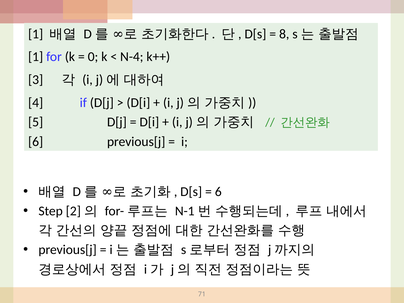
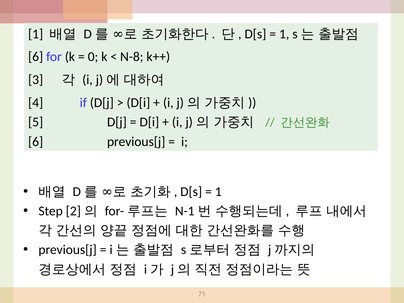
8: 8 -> 1 (284, 34)
1: 1 -> 6 (36, 57)
N-4: N-4 -> N-8 (132, 57)
6: 6 -> 1 (218, 192)
